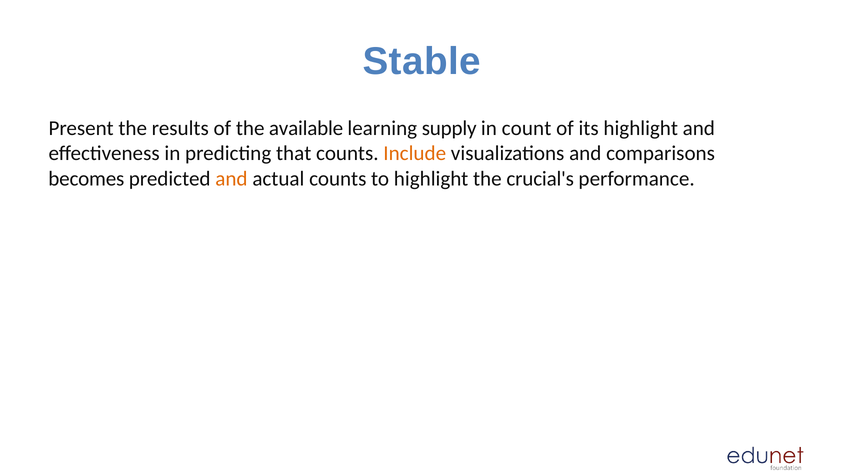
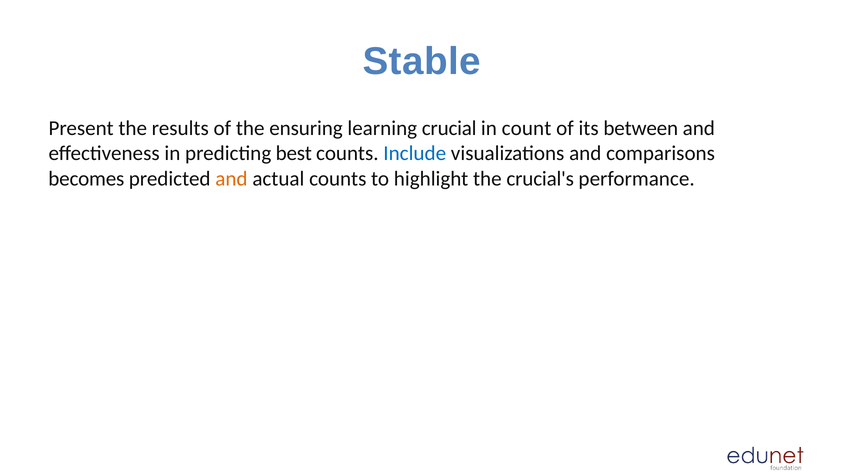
available: available -> ensuring (306, 128)
supply: supply -> crucial (449, 128)
its highlight: highlight -> between (641, 128)
that: that -> best (294, 153)
Include colour: orange -> blue (415, 153)
